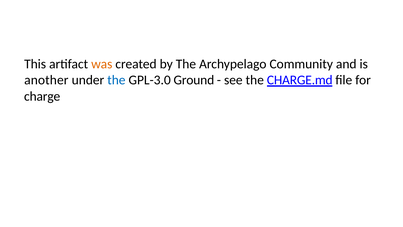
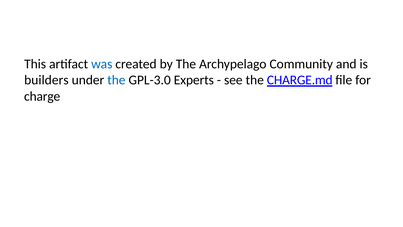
was colour: orange -> blue (102, 64)
another: another -> builders (46, 80)
Ground: Ground -> Experts (194, 80)
